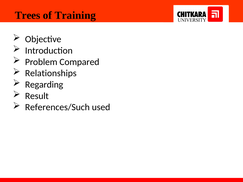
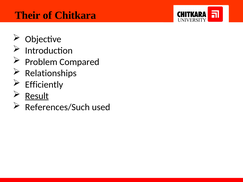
Trees: Trees -> Their (28, 15)
Training: Training -> Chitkara (75, 15)
Regarding: Regarding -> Efficiently (44, 85)
Result underline: none -> present (37, 96)
